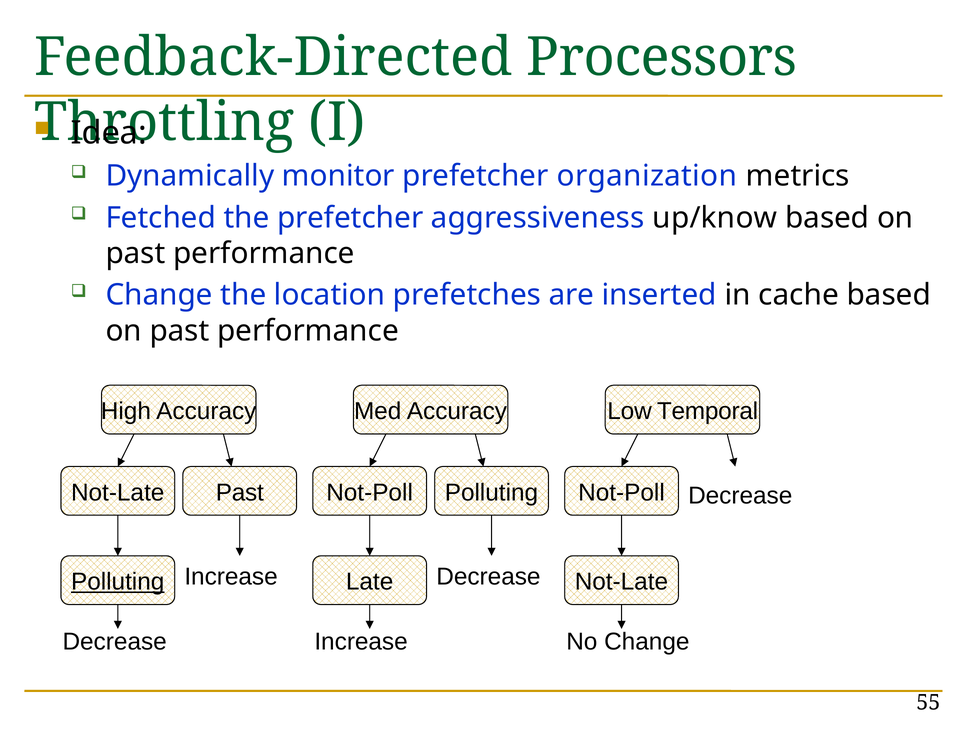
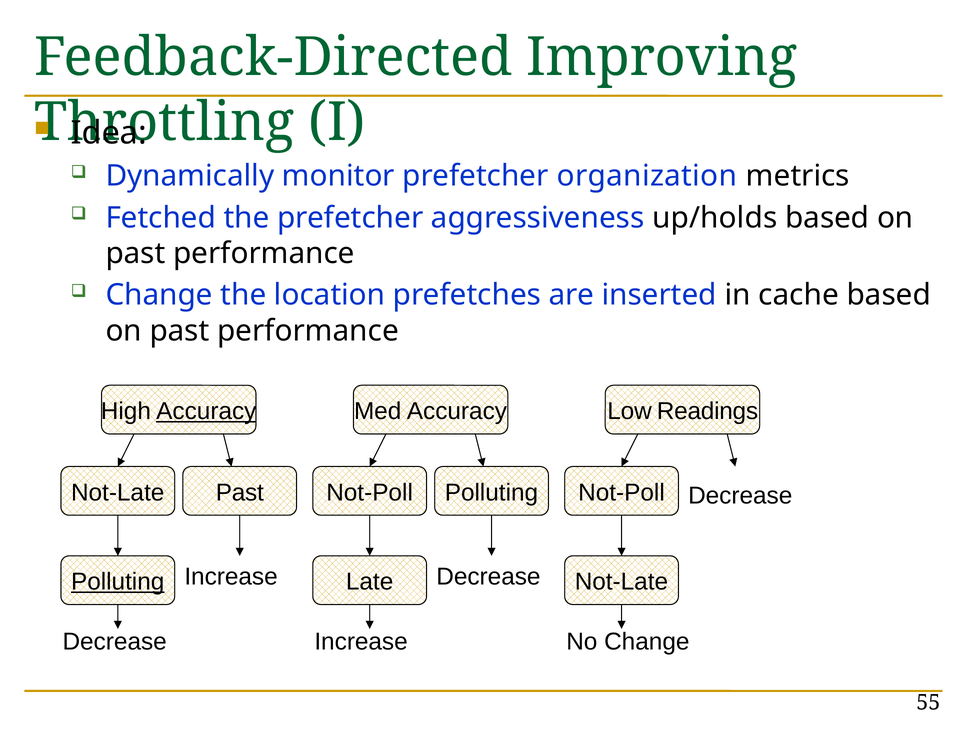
Processors: Processors -> Improving (662, 57)
up/know: up/know -> up/holds (715, 218)
Accuracy underline: none -> present (206, 411)
Temporal: Temporal -> Readings (707, 411)
